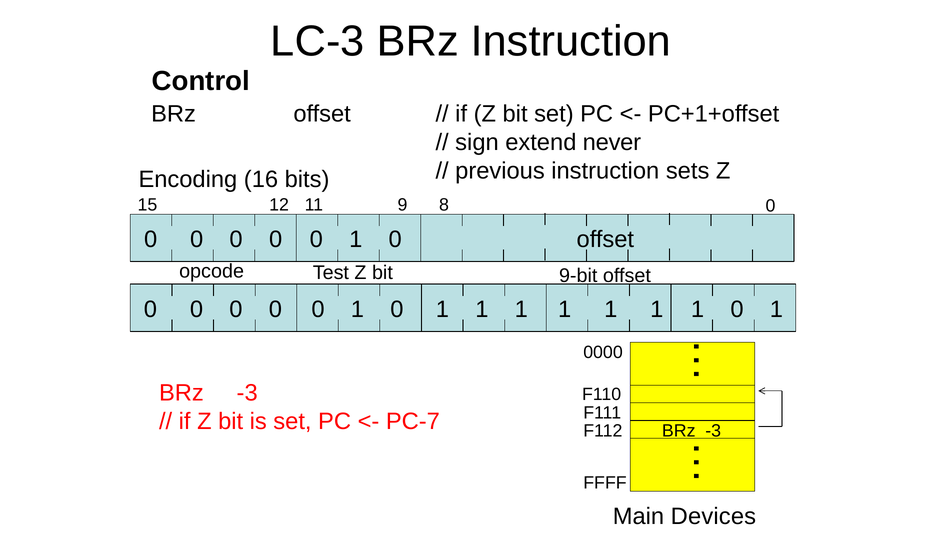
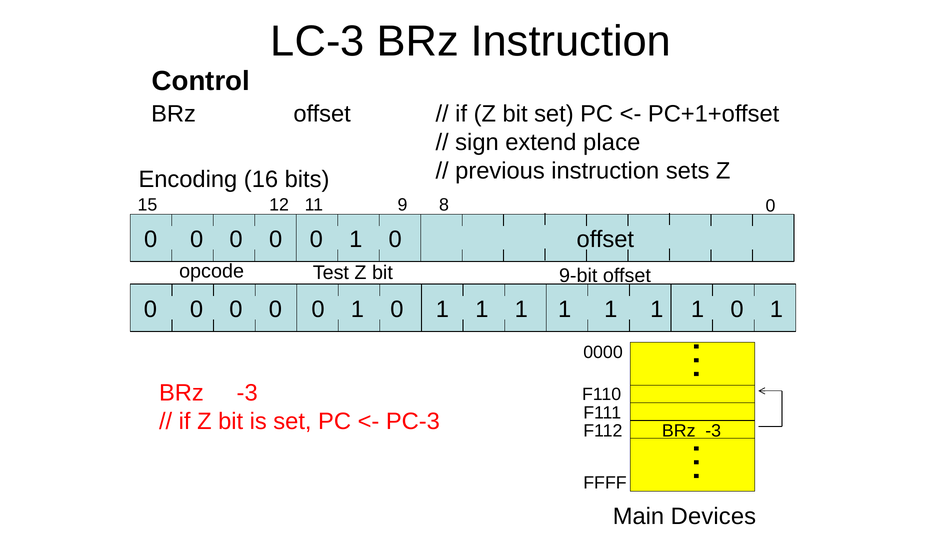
never: never -> place (612, 143)
PC-7: PC-7 -> PC-3 (413, 422)
